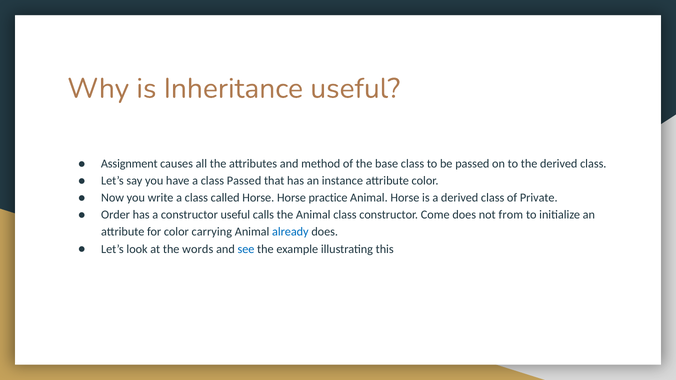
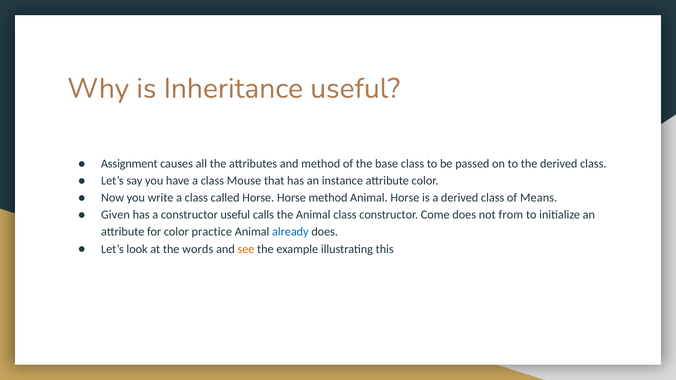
class Passed: Passed -> Mouse (244, 181)
Horse practice: practice -> method (328, 198)
Private: Private -> Means (539, 198)
Order: Order -> Given (115, 215)
carrying: carrying -> practice (212, 232)
see colour: blue -> orange (246, 249)
